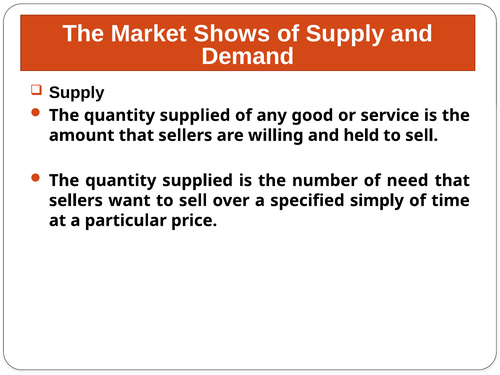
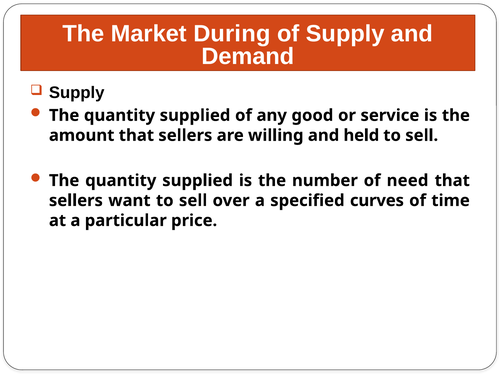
Shows: Shows -> During (232, 34)
simply: simply -> curves (377, 201)
